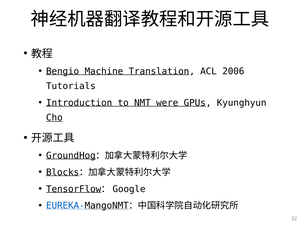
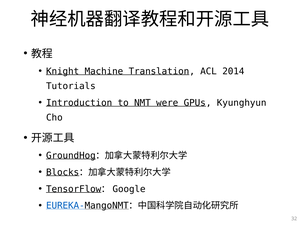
Bengio: Bengio -> Knight (63, 71)
2006: 2006 -> 2014 (233, 71)
Cho underline: present -> none (54, 118)
